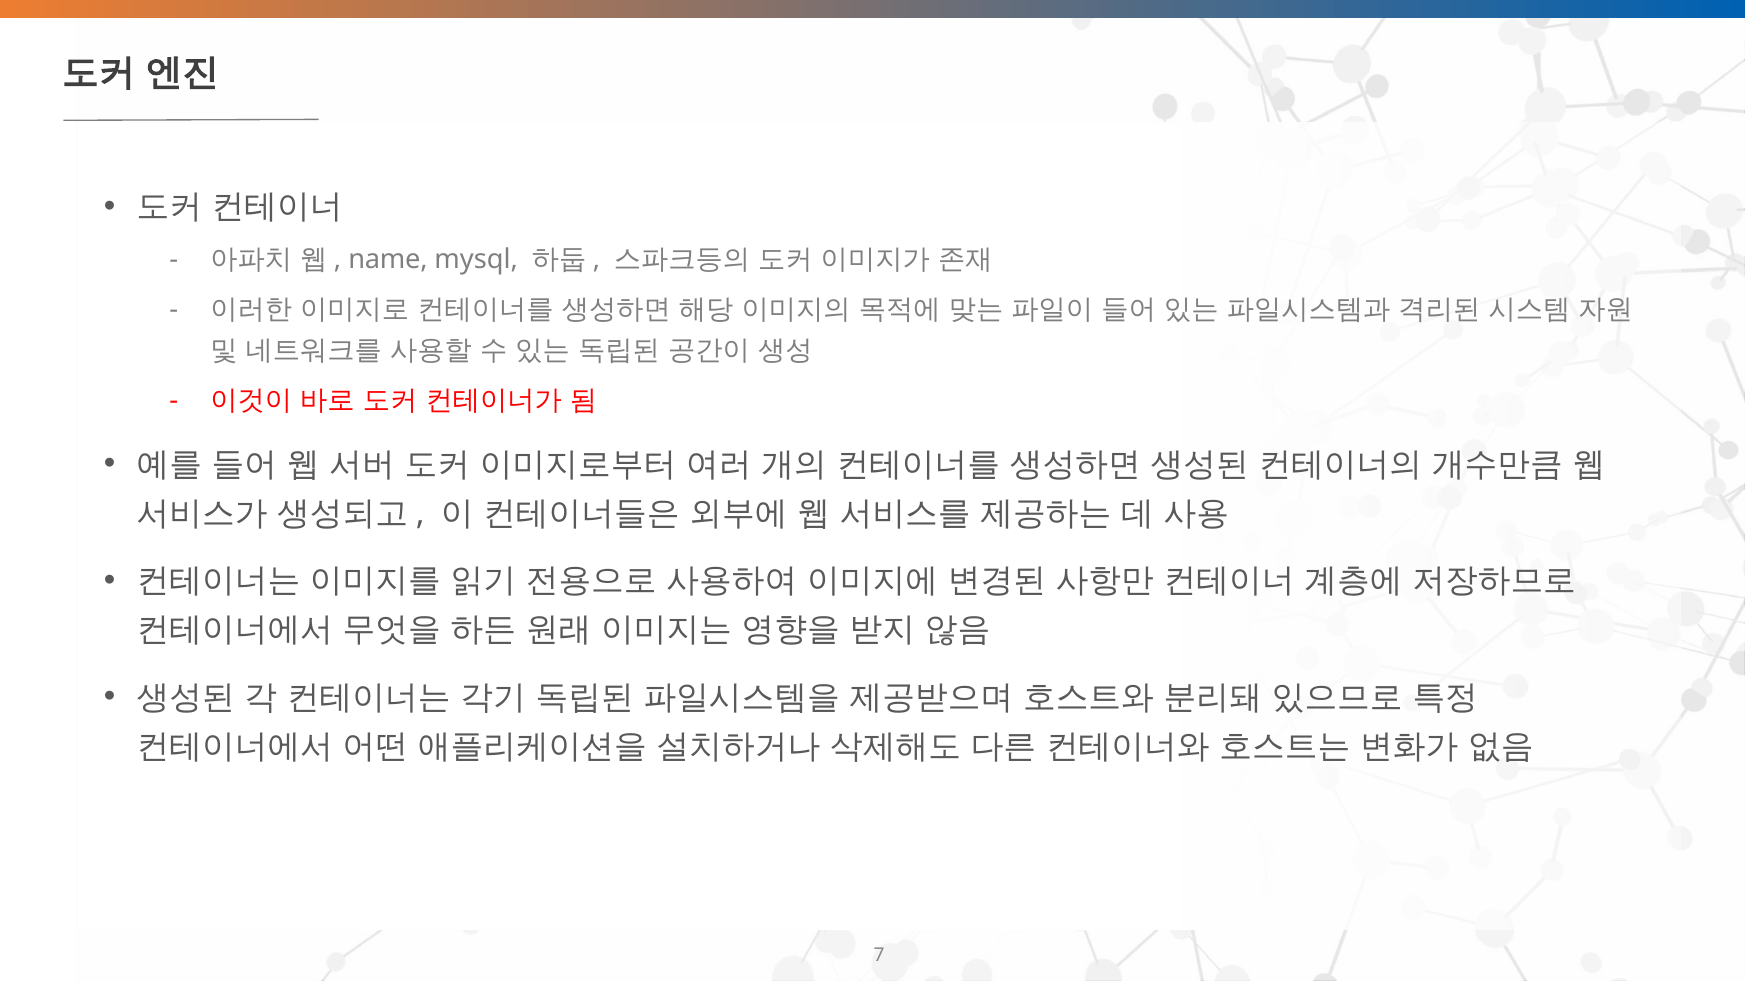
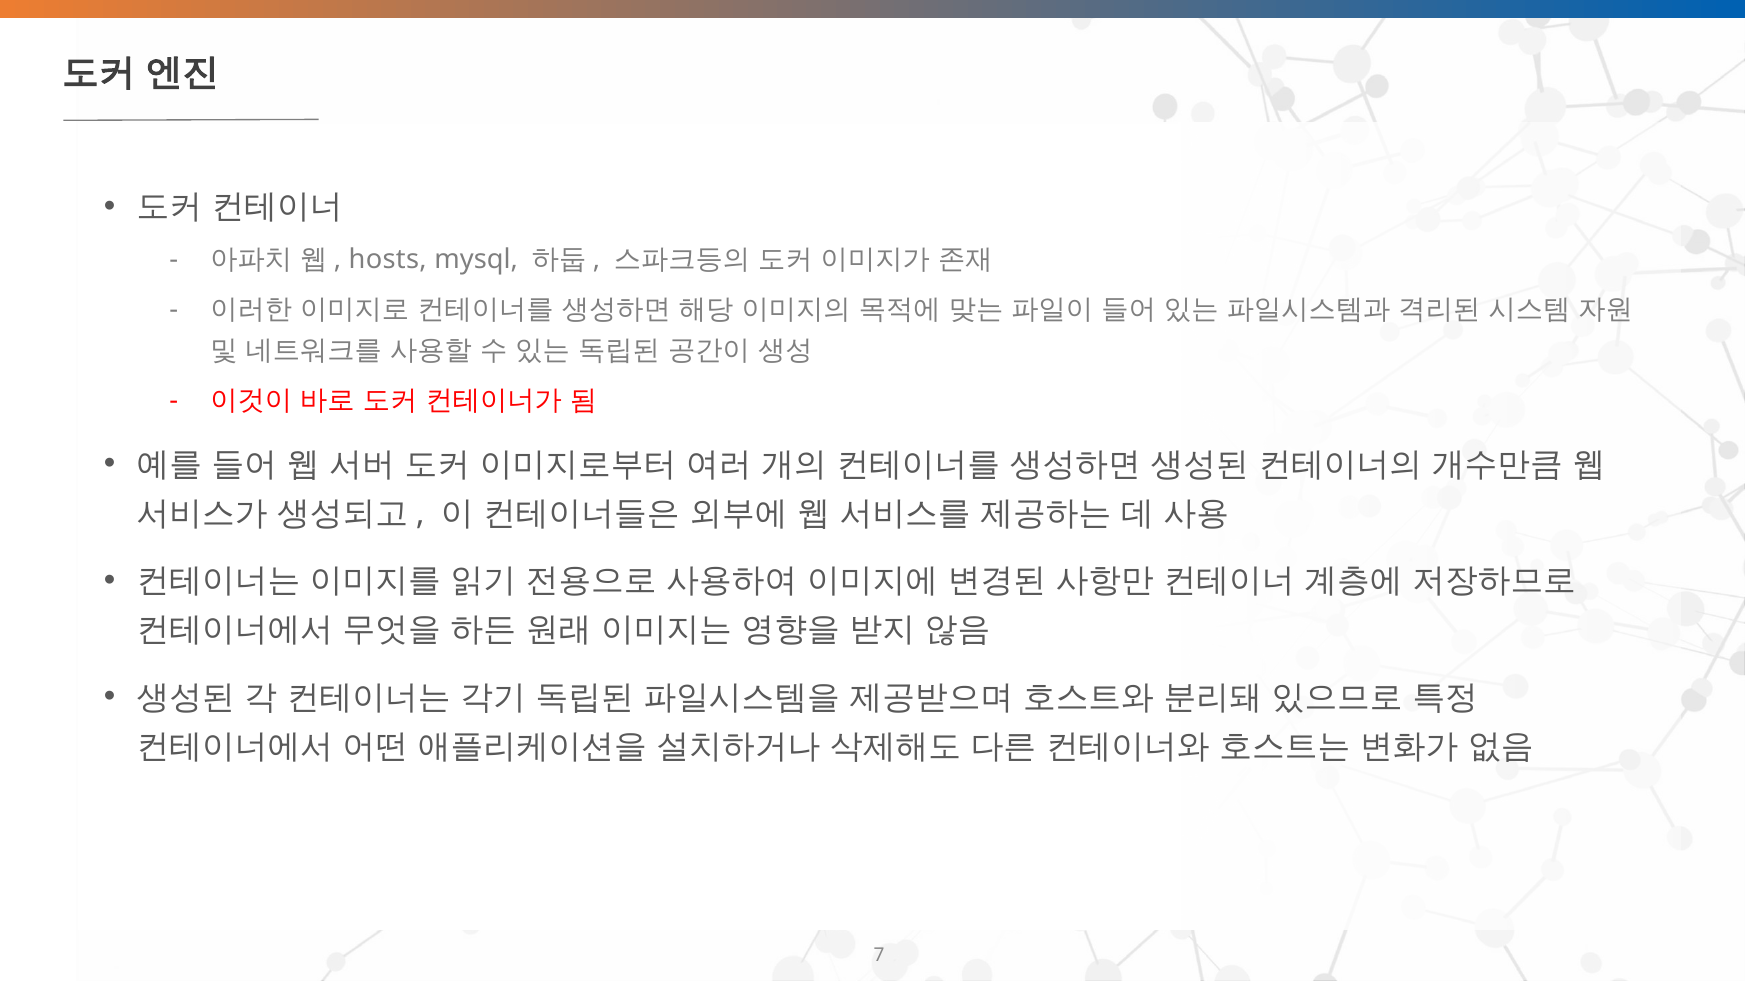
name: name -> hosts (388, 260)
